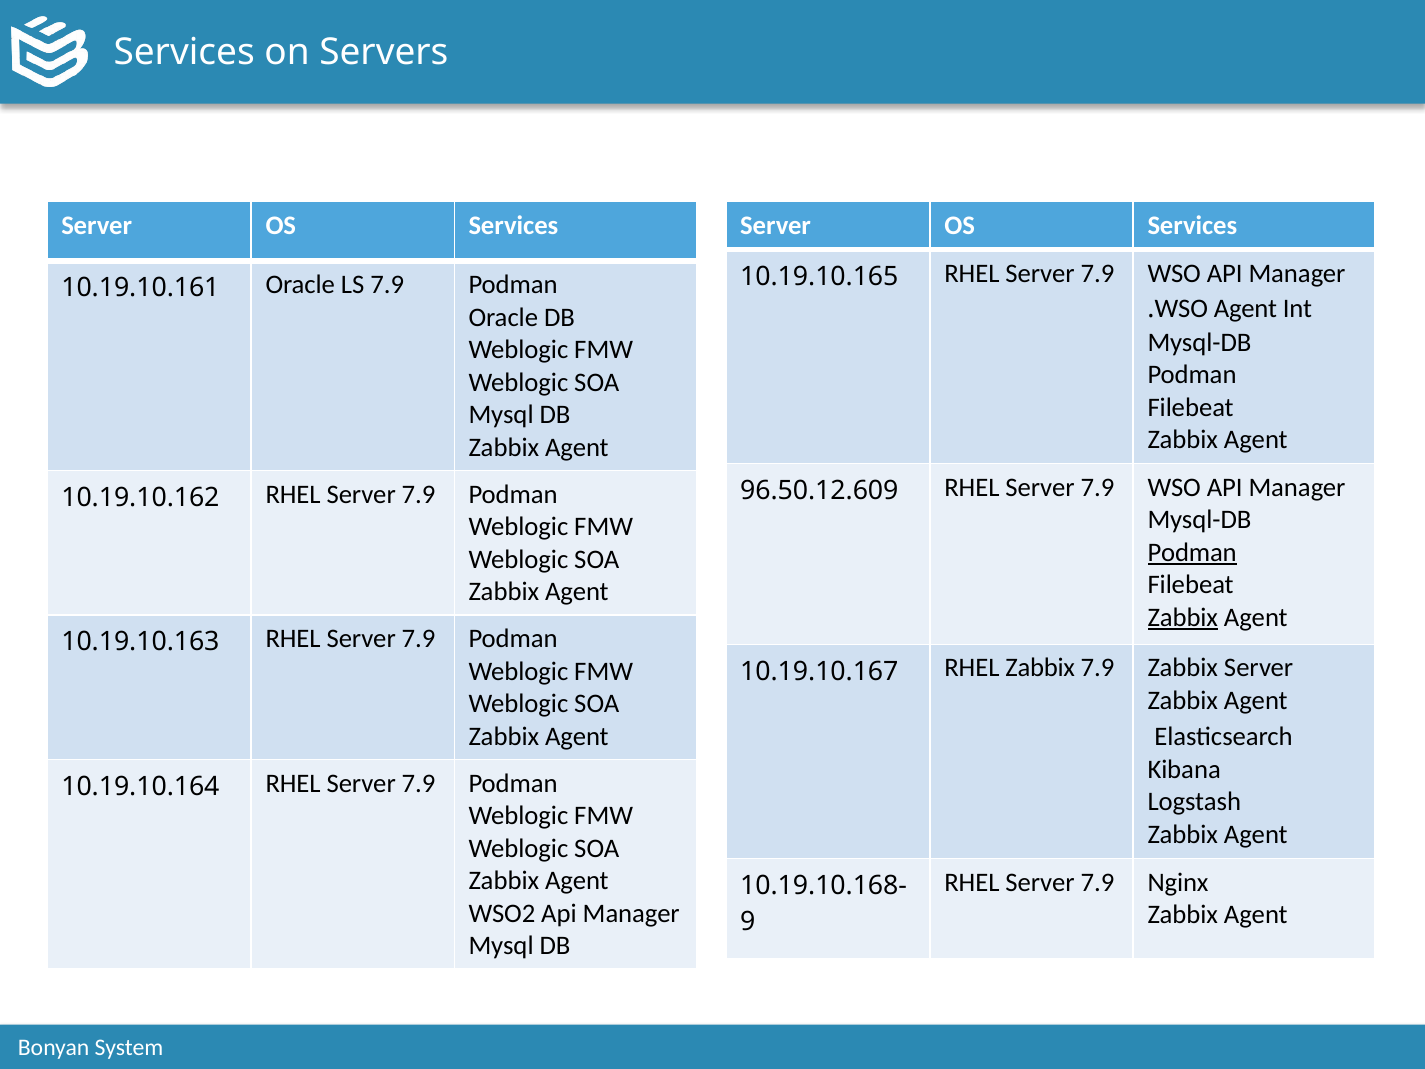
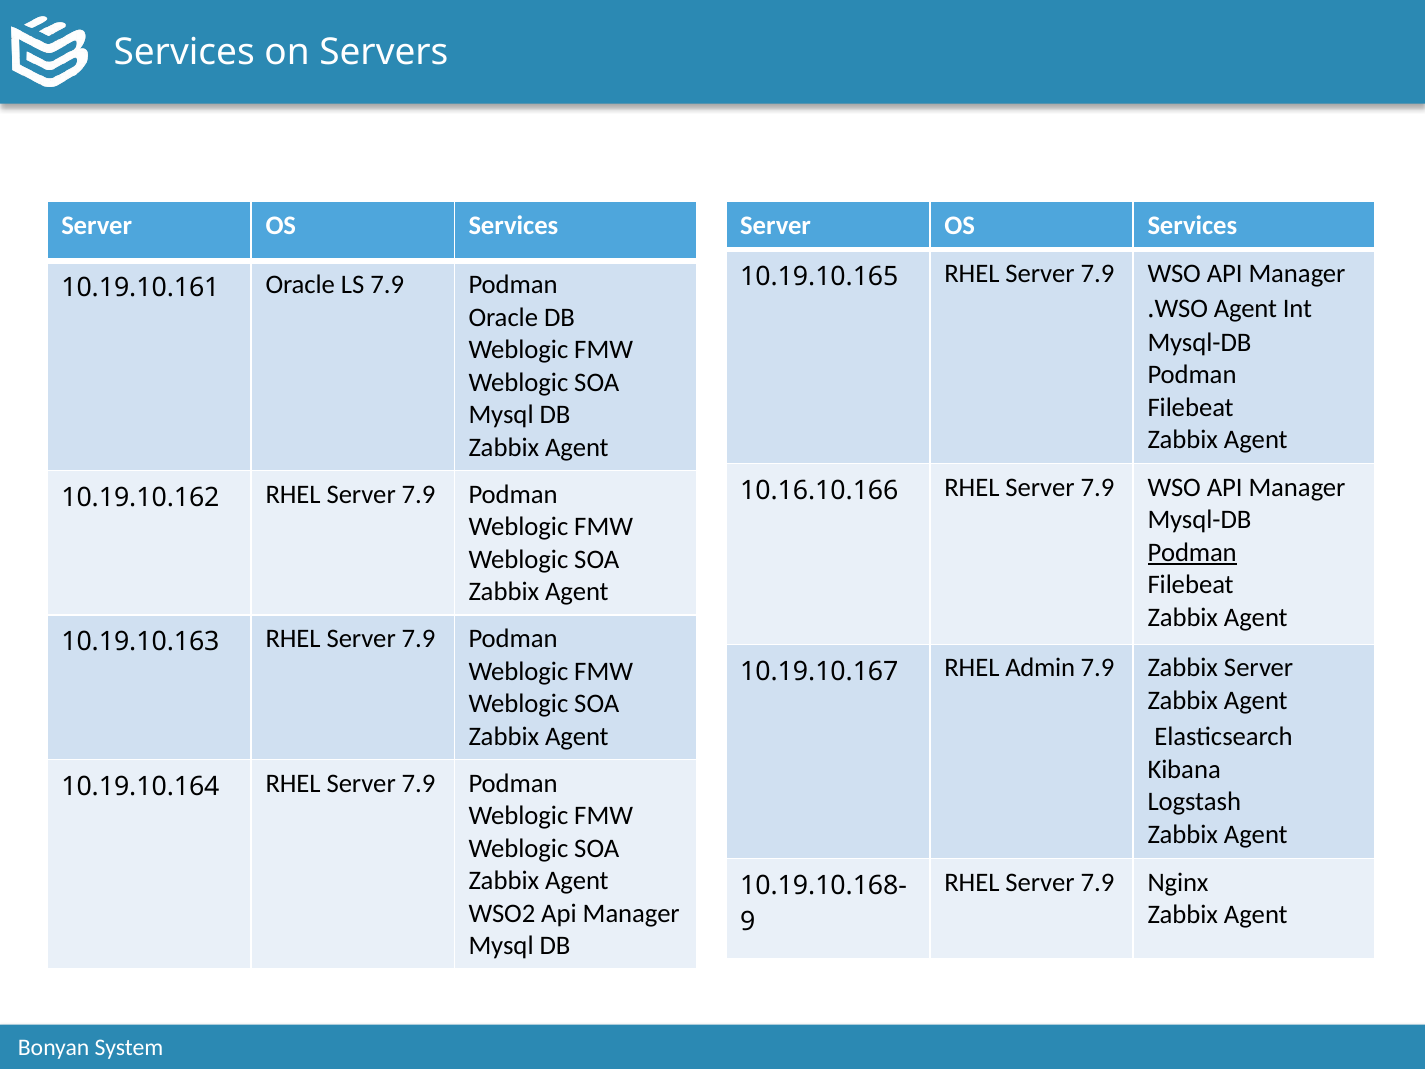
96.50.12.609: 96.50.12.609 -> 10.16.10.166 (819, 490)
Zabbix underline: present -> none (1183, 617)
RHEL Zabbix: Zabbix -> Admin (1040, 668)
